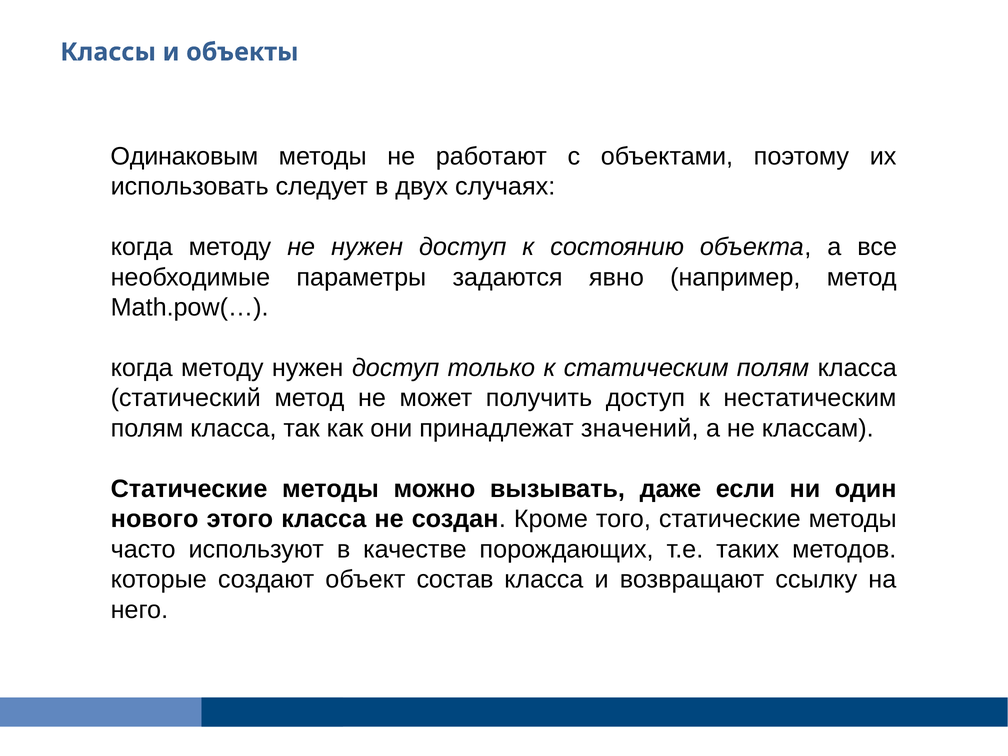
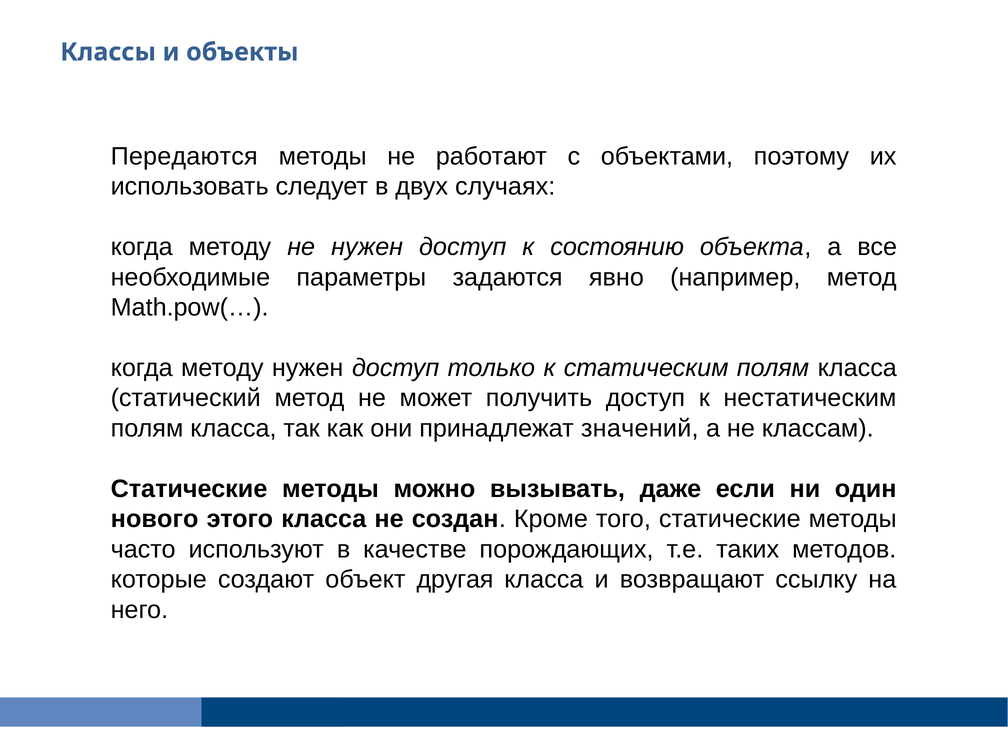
Одинаковым: Одинаковым -> Передаются (184, 156)
состав: состав -> другая (455, 580)
